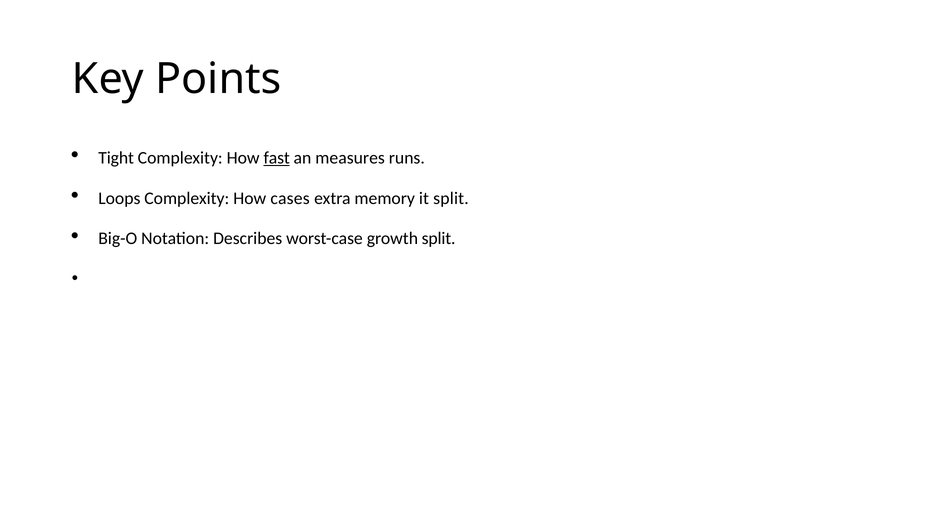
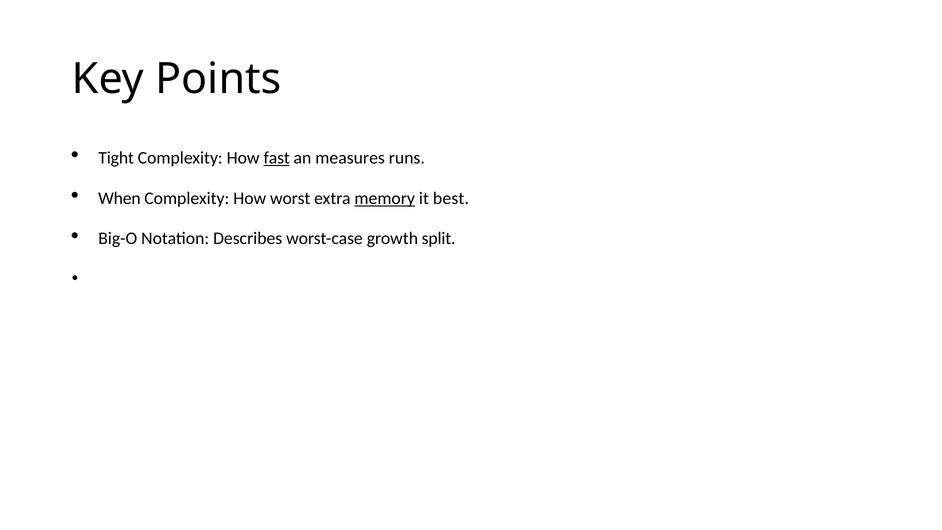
Loops: Loops -> When (119, 198)
cases: cases -> worst (290, 198)
memory underline: none -> present (385, 198)
it split: split -> best (451, 198)
